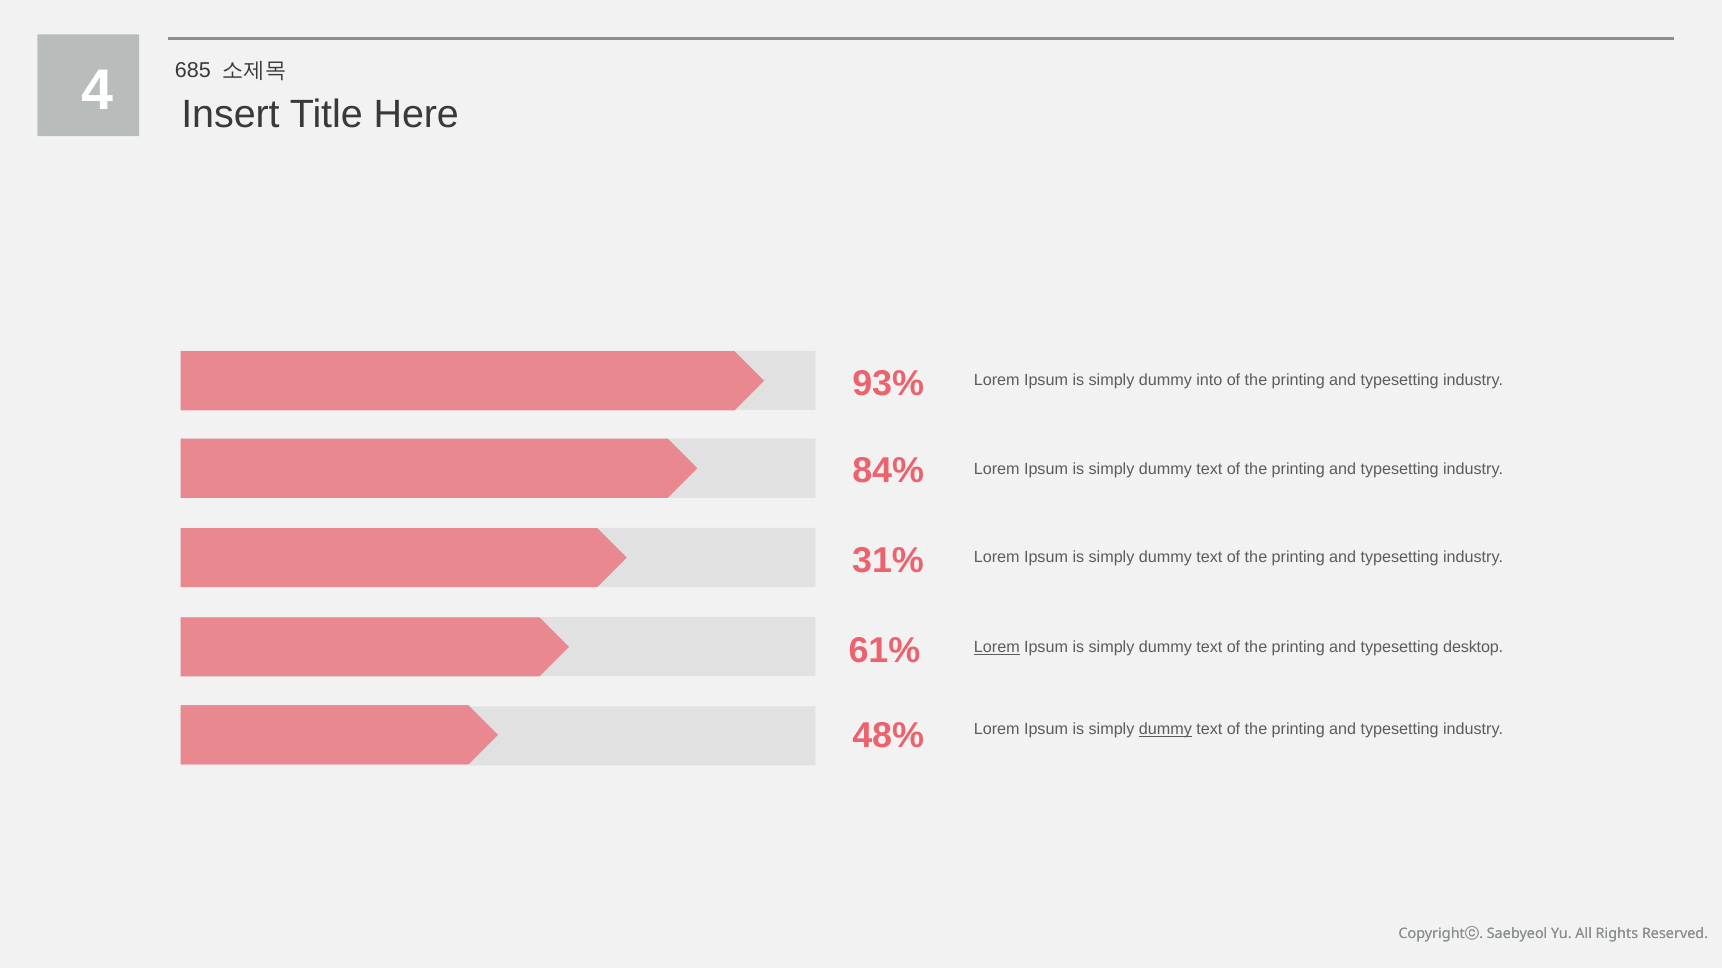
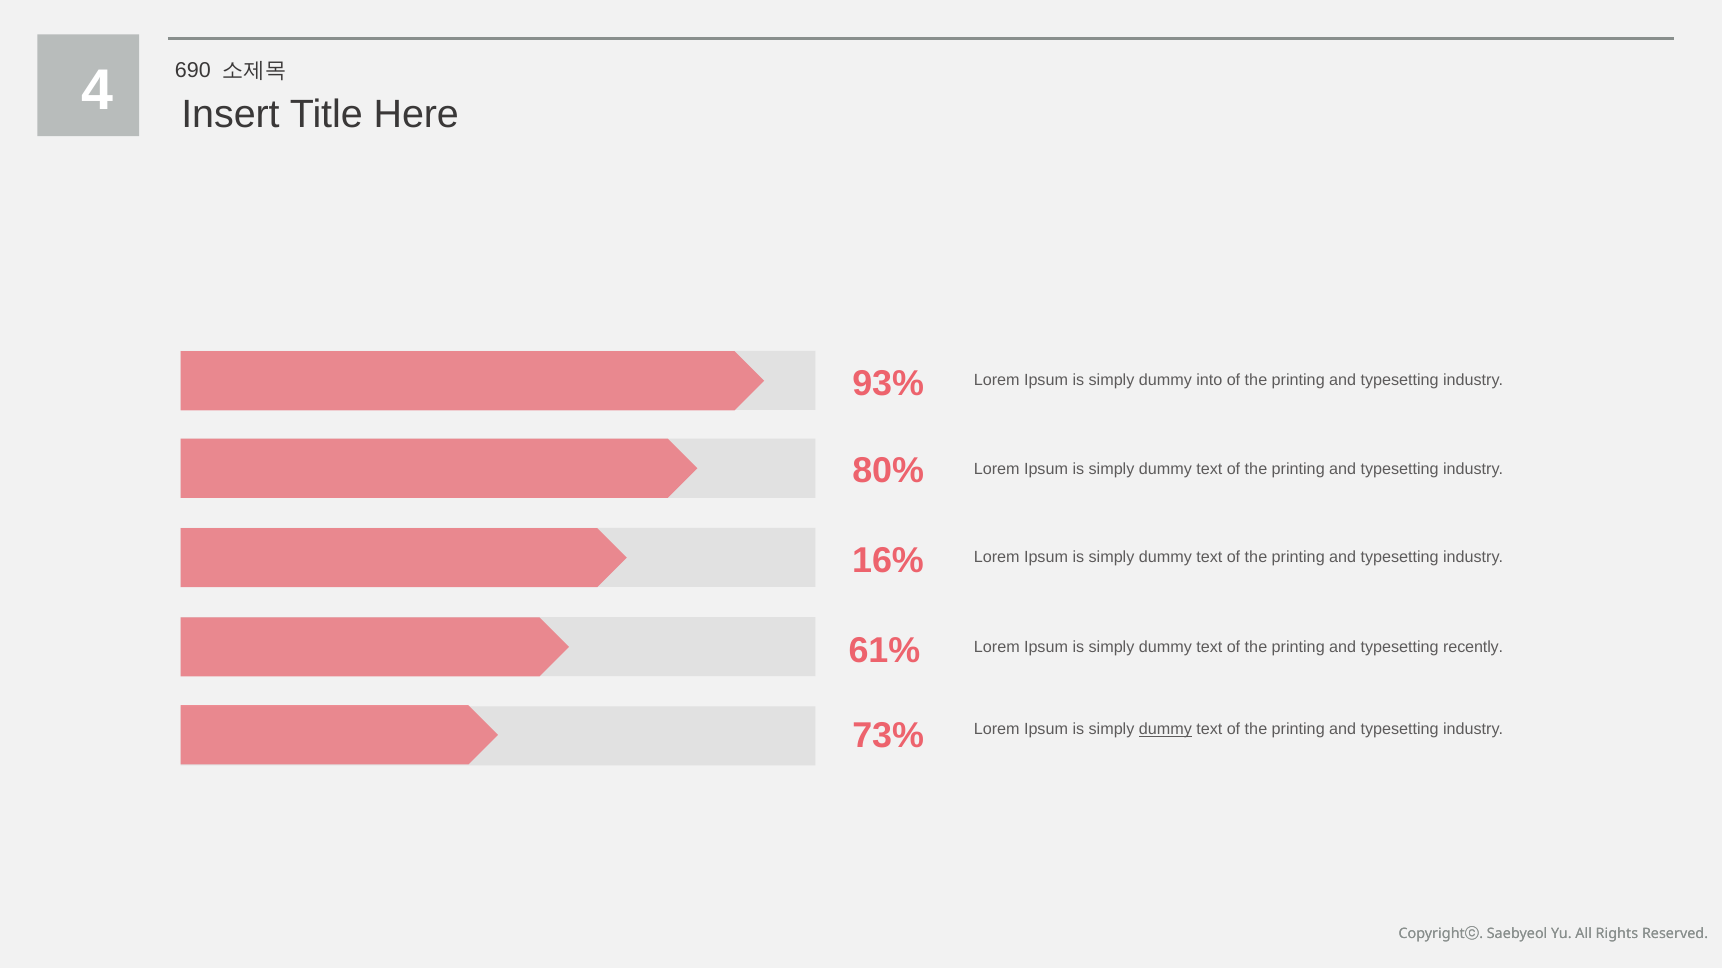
685: 685 -> 690 (193, 70)
84%: 84% -> 80% (888, 471)
31%: 31% -> 16% (888, 561)
Lorem underline: present -> none (997, 648)
desktop: desktop -> recently (1473, 648)
48%: 48% -> 73% (888, 736)
